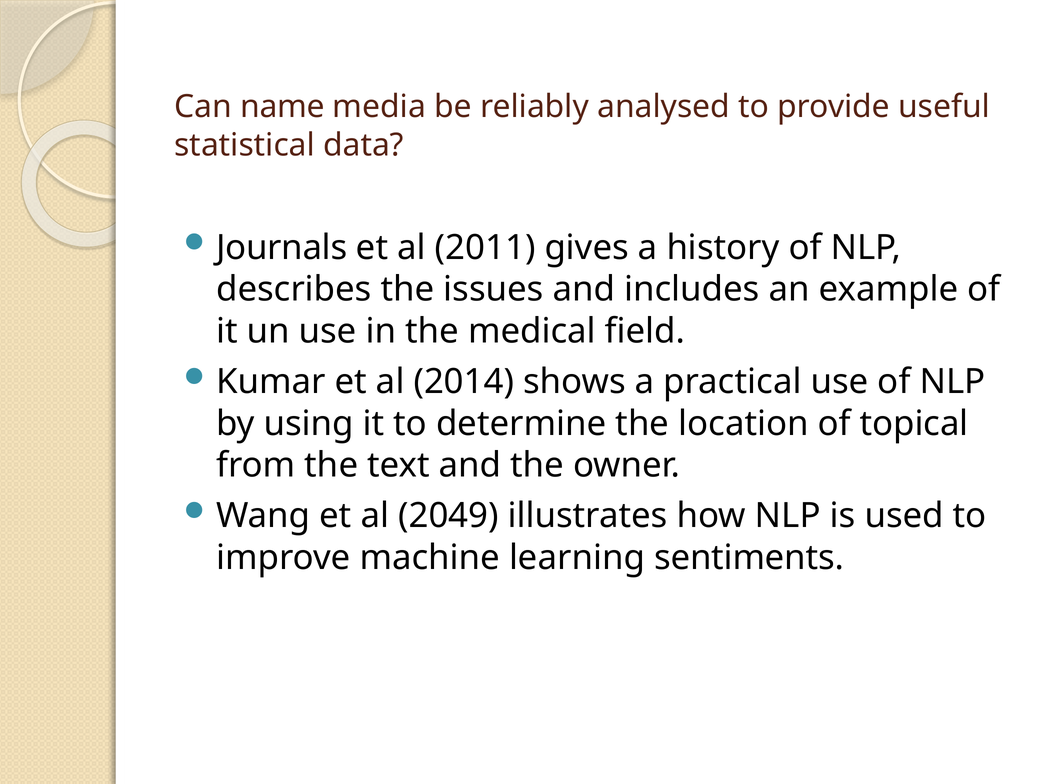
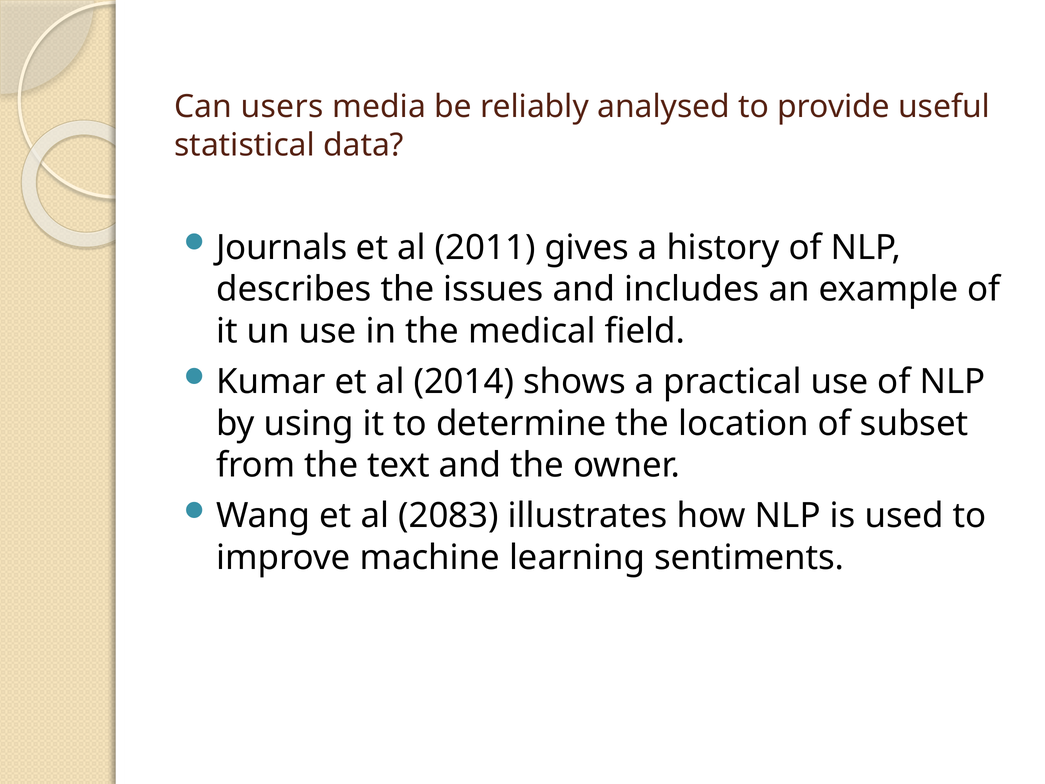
name: name -> users (282, 107)
topical: topical -> subset (914, 423)
2049: 2049 -> 2083 (448, 516)
